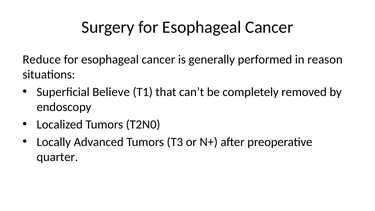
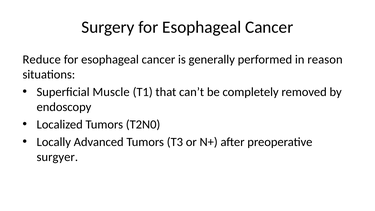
Believe: Believe -> Muscle (111, 92)
quarter: quarter -> surgyer (57, 157)
